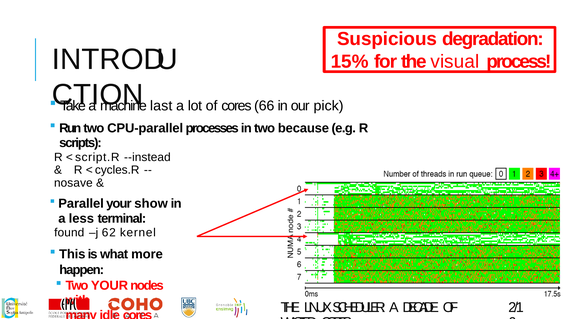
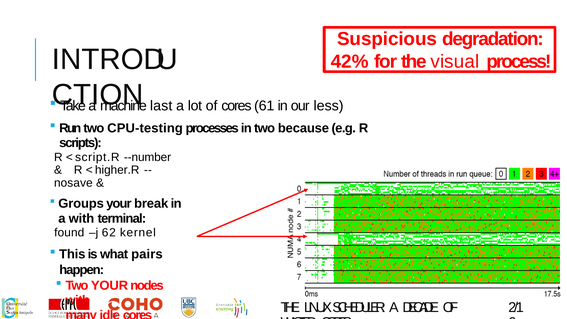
15%: 15% -> 42% (350, 62)
66: 66 -> 61 (264, 106)
pick: pick -> less (329, 106)
CPU-parallel: CPU-parallel -> CPU-testing (145, 128)
--instead: --instead -> --number (147, 157)
cycles.R: cycles.R -> higher.R (117, 170)
Parallel: Parallel -> Groups (81, 204)
show: show -> break (151, 204)
a less: less -> with (81, 218)
more: more -> pairs (147, 254)
